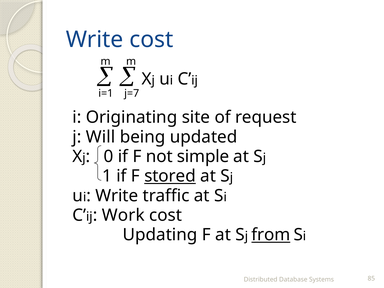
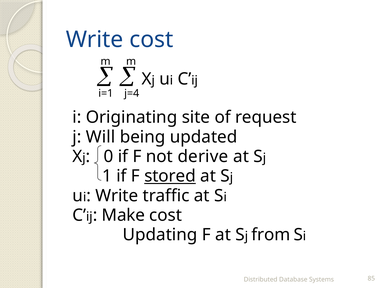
j=7: j=7 -> j=4 (132, 93)
simple: simple -> derive (203, 156)
Work: Work -> Make (123, 215)
from underline: present -> none (271, 235)
